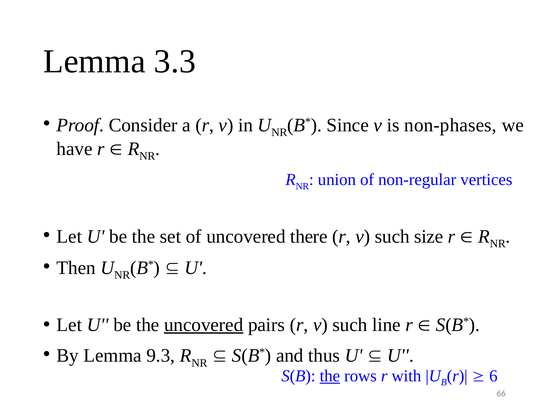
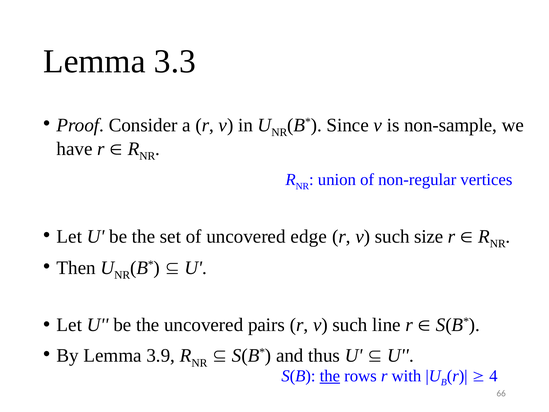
non-phases: non-phases -> non-sample (451, 125)
there: there -> edge (309, 236)
uncovered underline: present -> none (204, 325)
9.3: 9.3 -> 3.9 (161, 355)
6: 6 -> 4 (493, 376)
